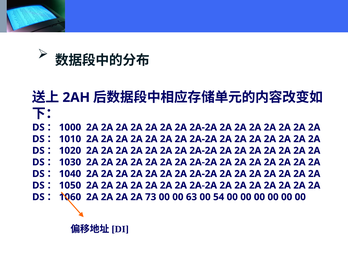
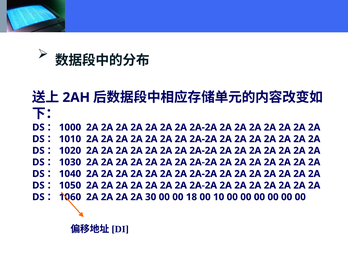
73: 73 -> 30 (151, 197)
63: 63 -> 18 (191, 197)
54: 54 -> 10 (219, 197)
